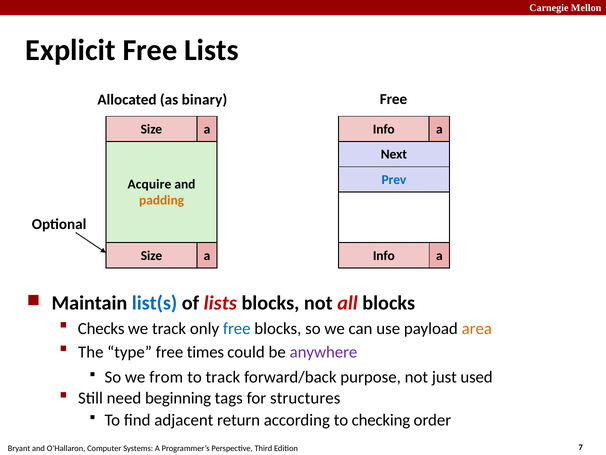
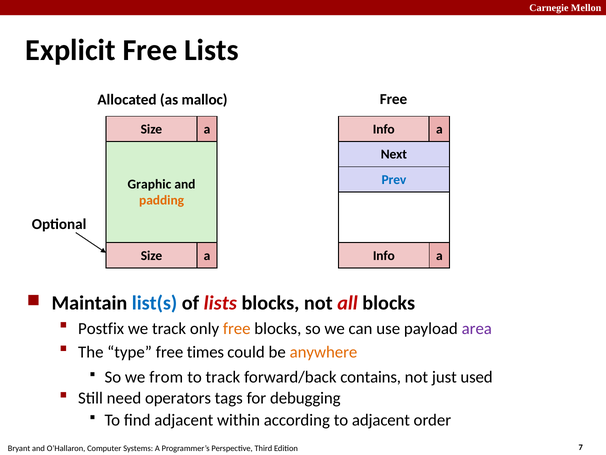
binary: binary -> malloc (205, 100)
Acquire: Acquire -> Graphic (149, 184)
Checks: Checks -> Postfix (101, 328)
free colour: blue -> orange (237, 328)
area colour: orange -> purple (477, 328)
anywhere colour: purple -> orange (323, 352)
purpose: purpose -> contains (371, 377)
beginning: beginning -> operators (178, 398)
structures: structures -> debugging (305, 398)
return: return -> within (239, 419)
to checking: checking -> adjacent (381, 419)
